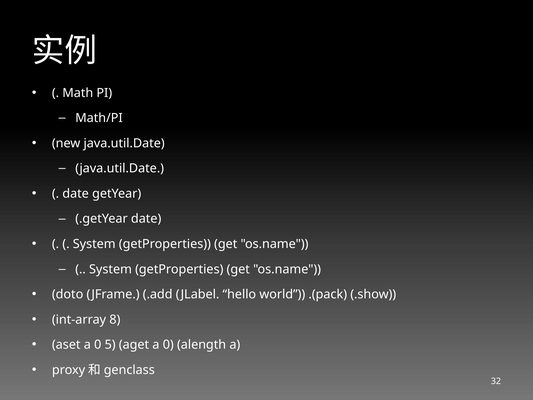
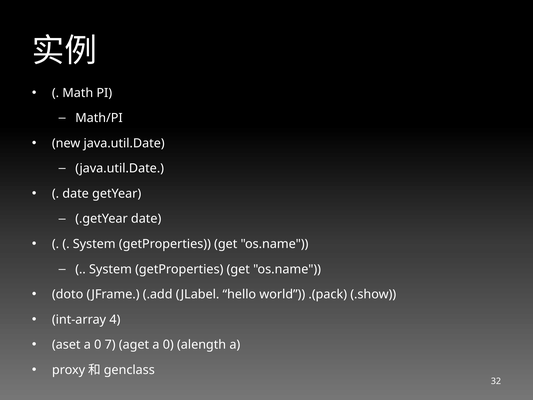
8: 8 -> 4 (115, 319)
5: 5 -> 7 (110, 345)
